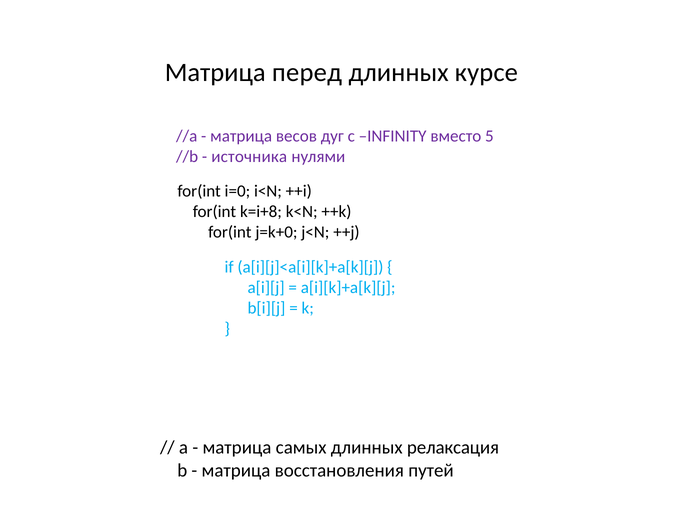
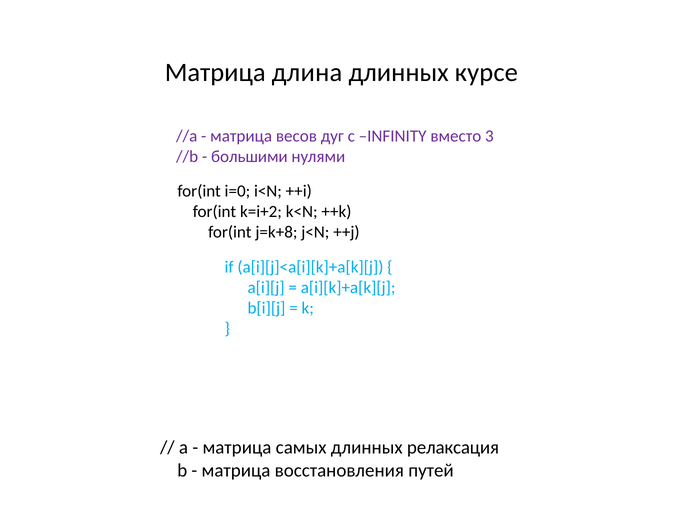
перед: перед -> длина (307, 72)
5: 5 -> 3 (489, 136)
источника: источника -> большими (249, 157)
k=i+8: k=i+8 -> k=i+2 (261, 212)
j=k+0: j=k+0 -> j=k+8 (276, 232)
